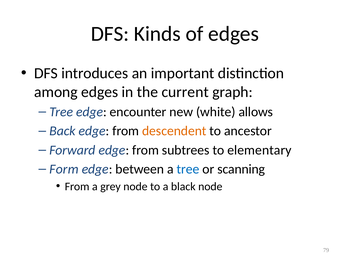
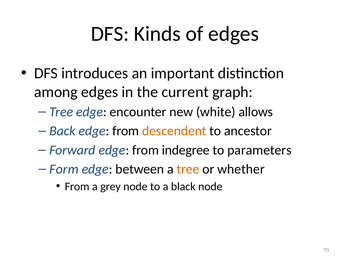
subtrees: subtrees -> indegree (186, 150)
elementary: elementary -> parameters (259, 150)
tree colour: blue -> orange (188, 169)
scanning: scanning -> whether (241, 169)
